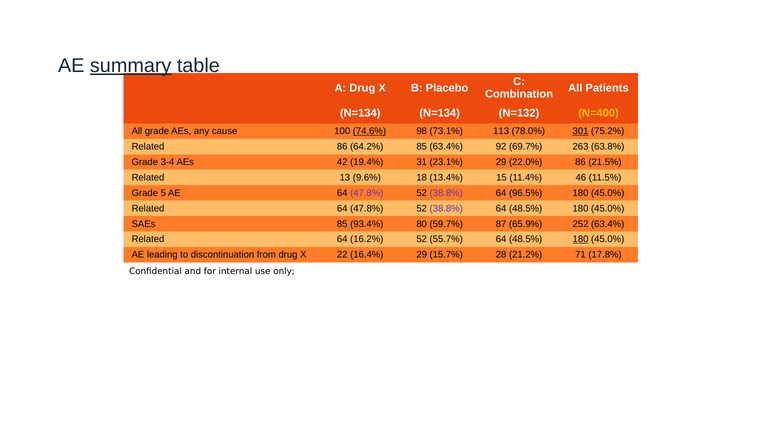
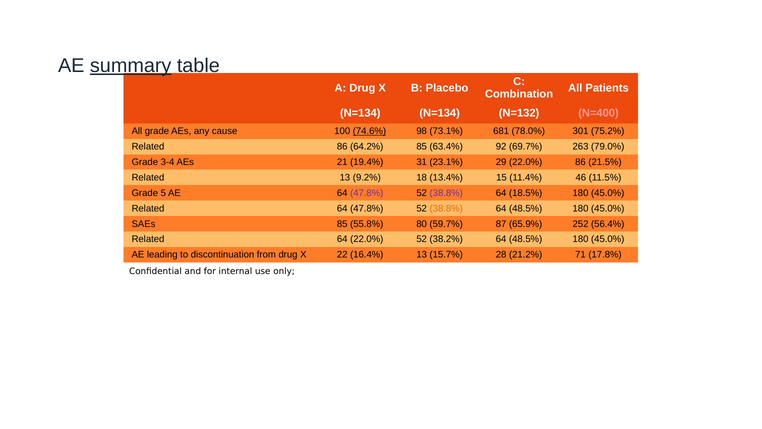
N=400 colour: yellow -> pink (599, 113)
113: 113 -> 681 (501, 131)
301 underline: present -> none (581, 131)
63.8%: 63.8% -> 79.0% (608, 147)
42: 42 -> 21 (342, 162)
9.6%: 9.6% -> 9.2% (367, 177)
96.5%: 96.5% -> 18.5% (526, 193)
38.8% colour: purple -> orange (446, 208)
93.4%: 93.4% -> 55.8% (367, 224)
252 63.4%: 63.4% -> 56.4% (608, 224)
64 16.2%: 16.2% -> 22.0% (367, 239)
55.7%: 55.7% -> 38.2% (446, 239)
180 underline: present -> none (581, 239)
16.4% 29: 29 -> 13 (422, 255)
